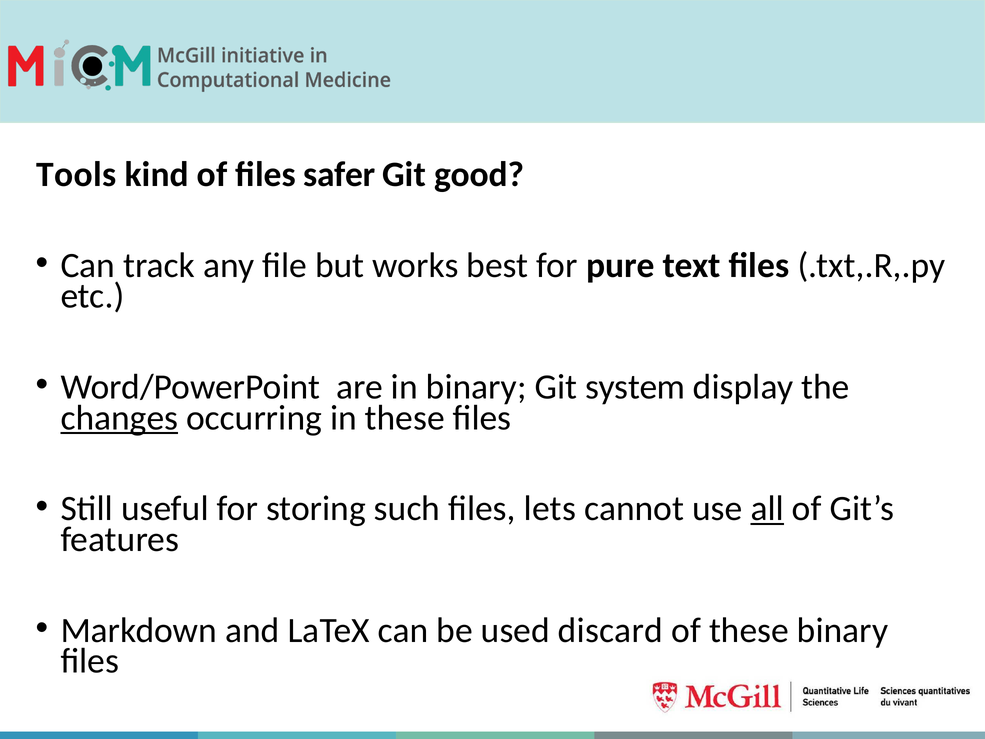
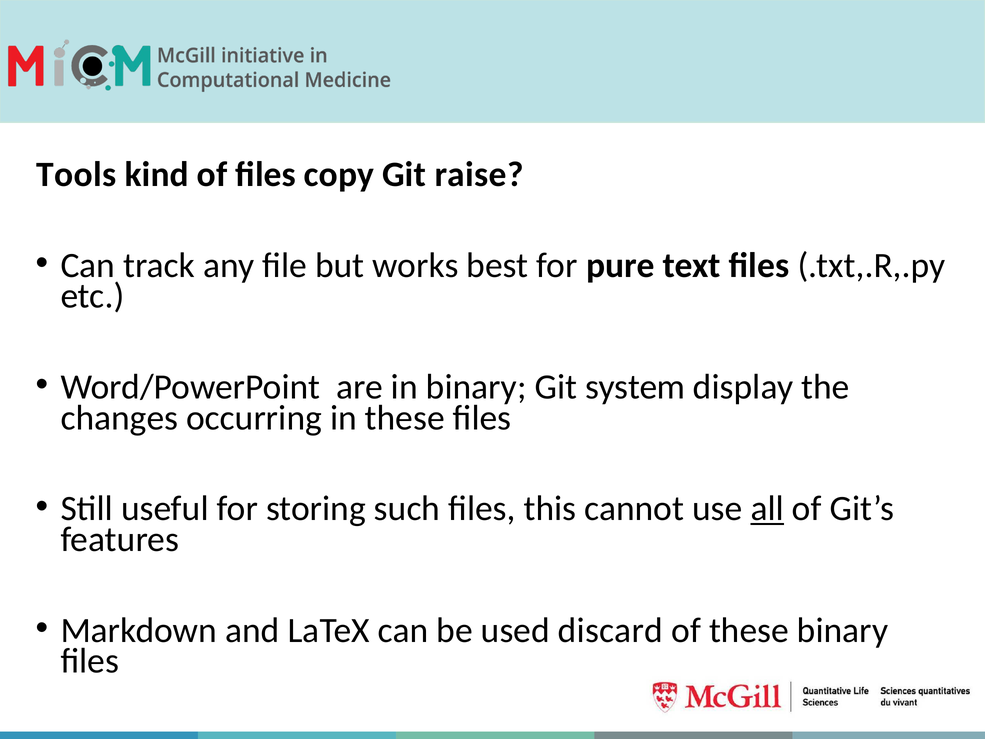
safer: safer -> copy (339, 174)
good: good -> raise (479, 174)
changes underline: present -> none (119, 418)
lets: lets -> this (550, 509)
